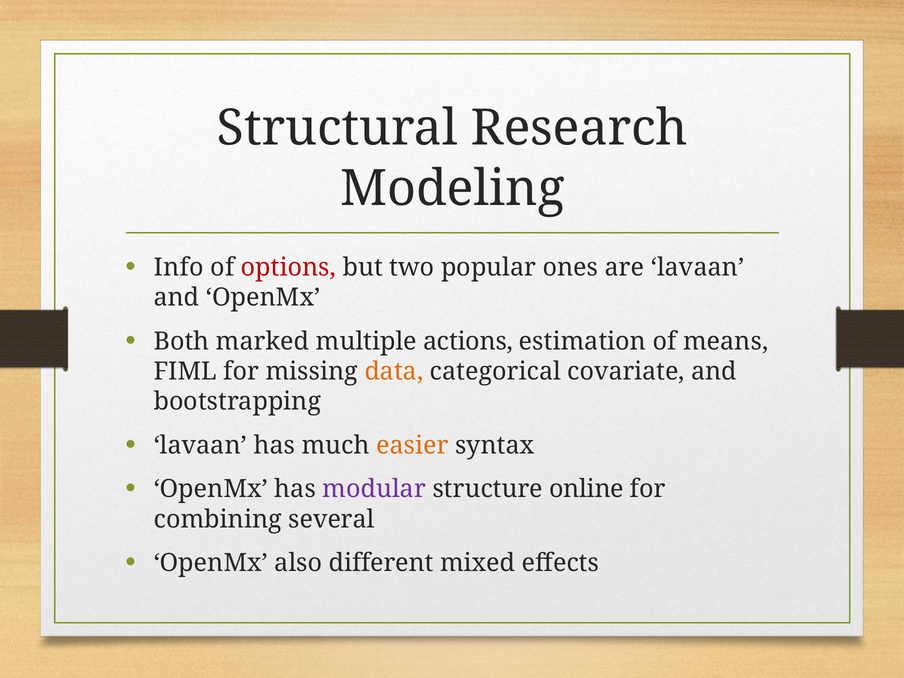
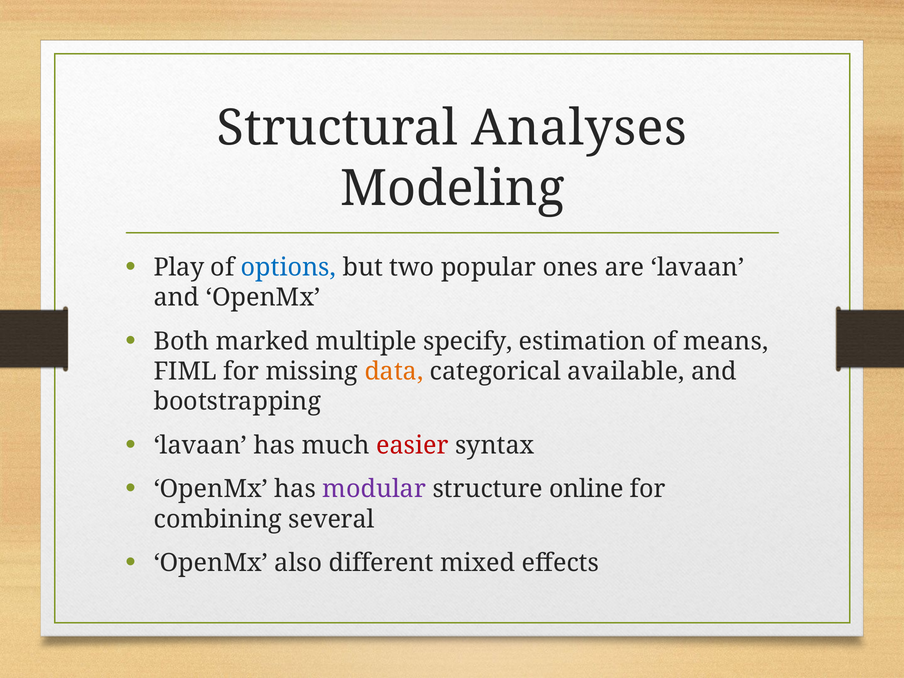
Research: Research -> Analyses (579, 128)
Info: Info -> Play (179, 268)
options colour: red -> blue (288, 268)
actions: actions -> specify (468, 341)
covariate: covariate -> available (626, 372)
easier colour: orange -> red (412, 445)
